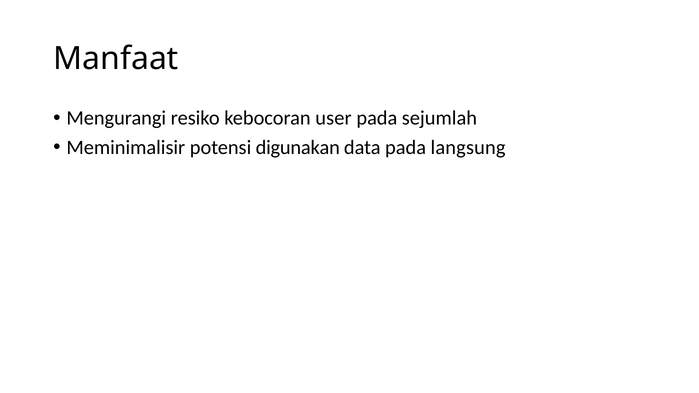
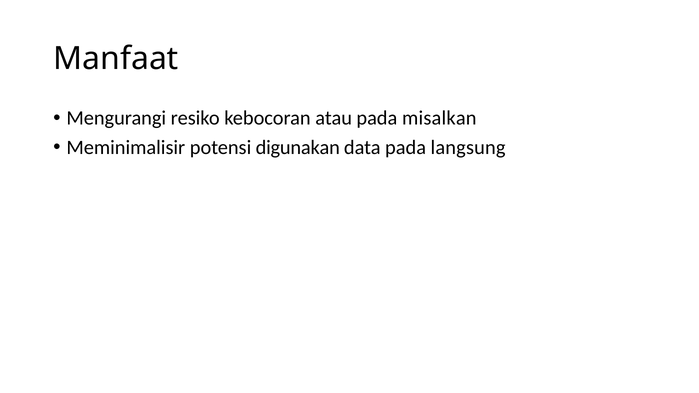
user: user -> atau (334, 118)
sejumlah: sejumlah -> misalkan (439, 118)
